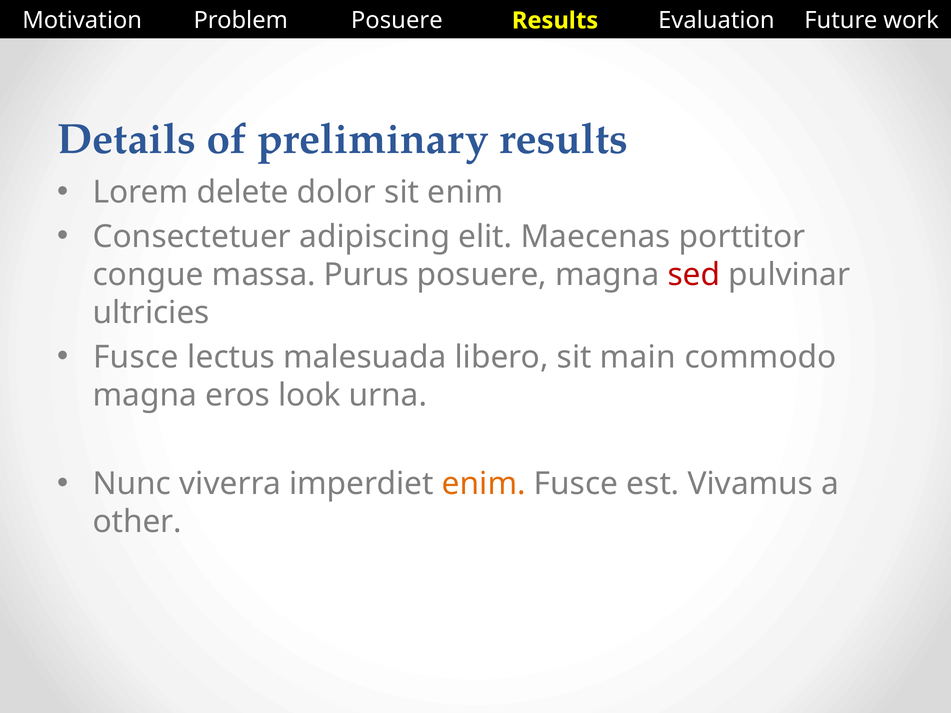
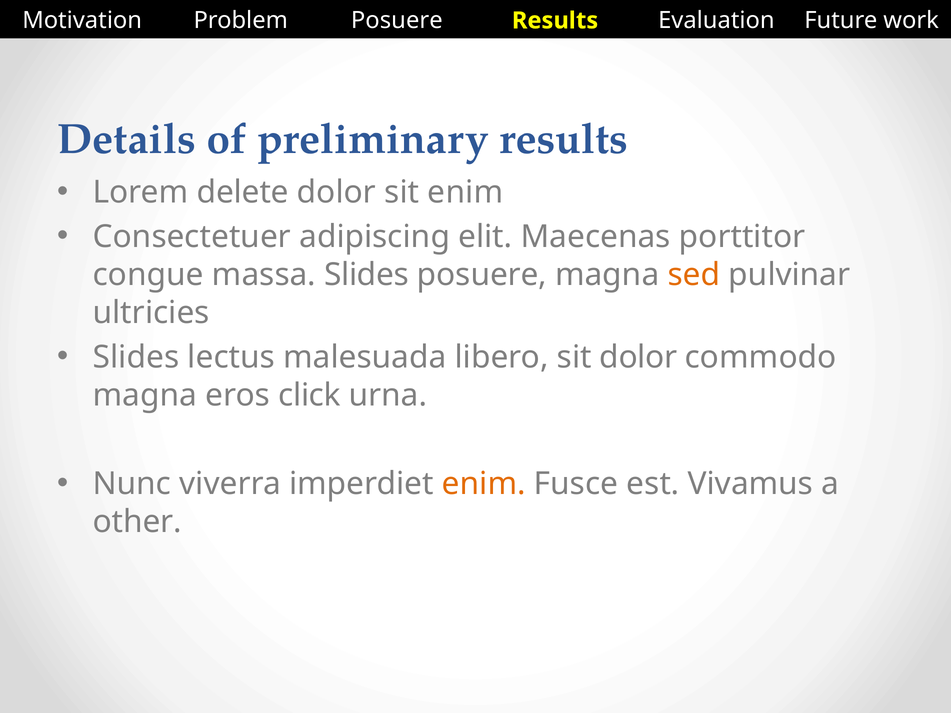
massa Purus: Purus -> Slides (366, 275)
sed colour: red -> orange (694, 275)
Fusce: Fusce -> Slides (136, 357)
sit main: main -> dolor (638, 357)
look: look -> click (310, 395)
